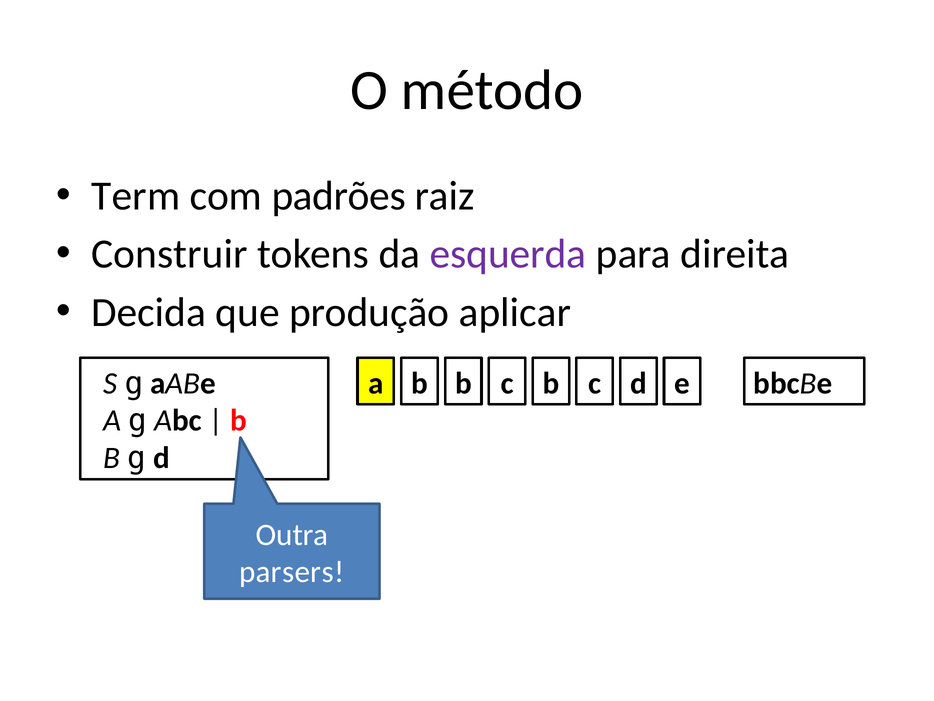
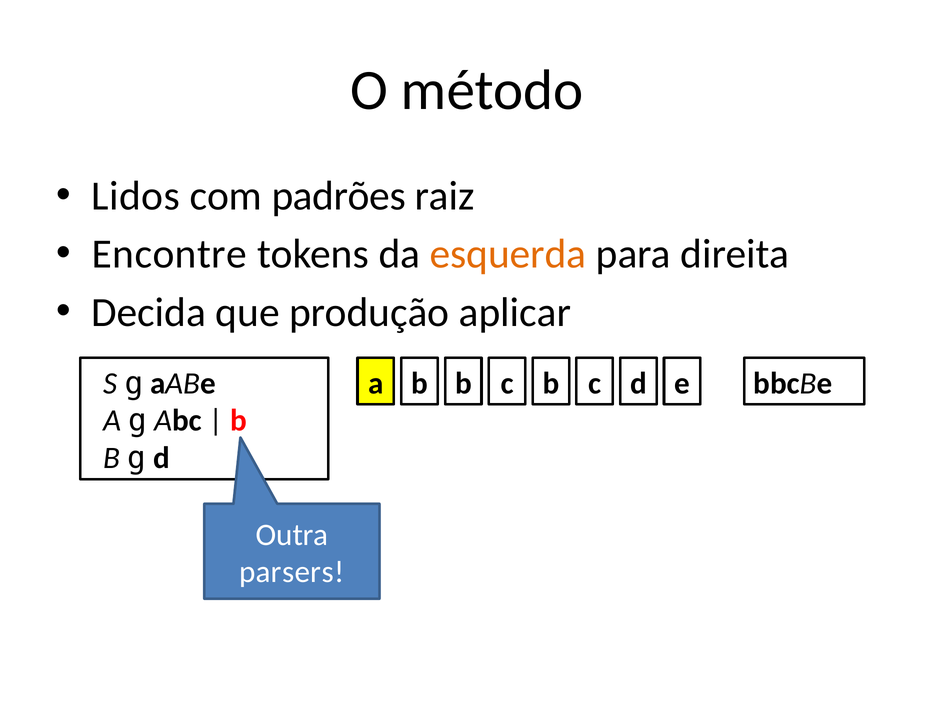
Term: Term -> Lidos (136, 196)
Construir: Construir -> Encontre (169, 254)
esquerda colour: purple -> orange (508, 254)
